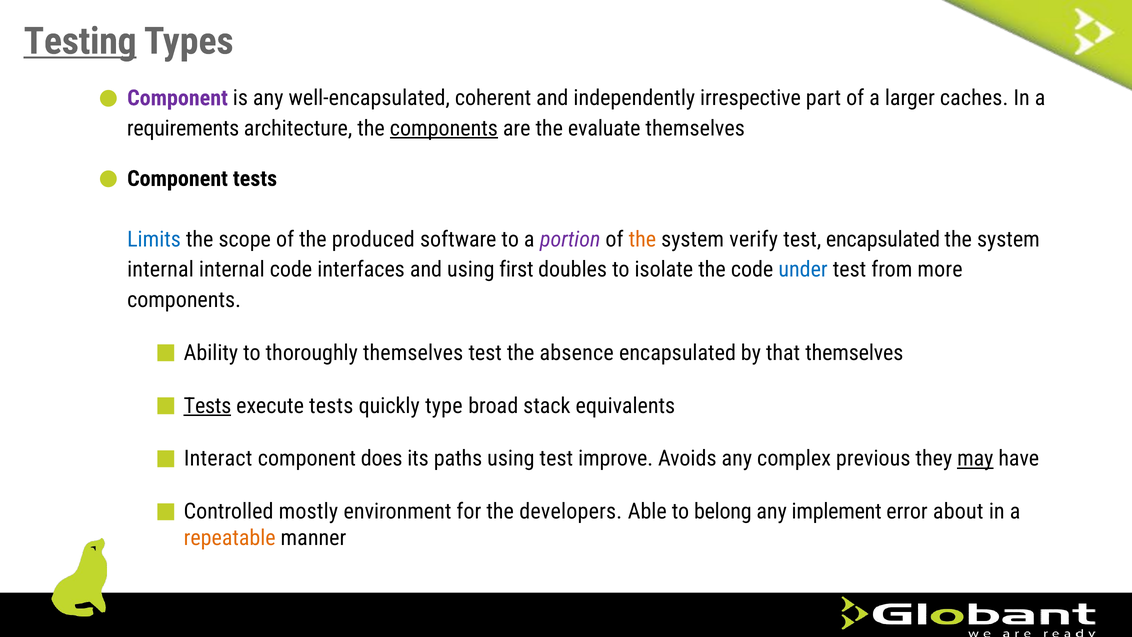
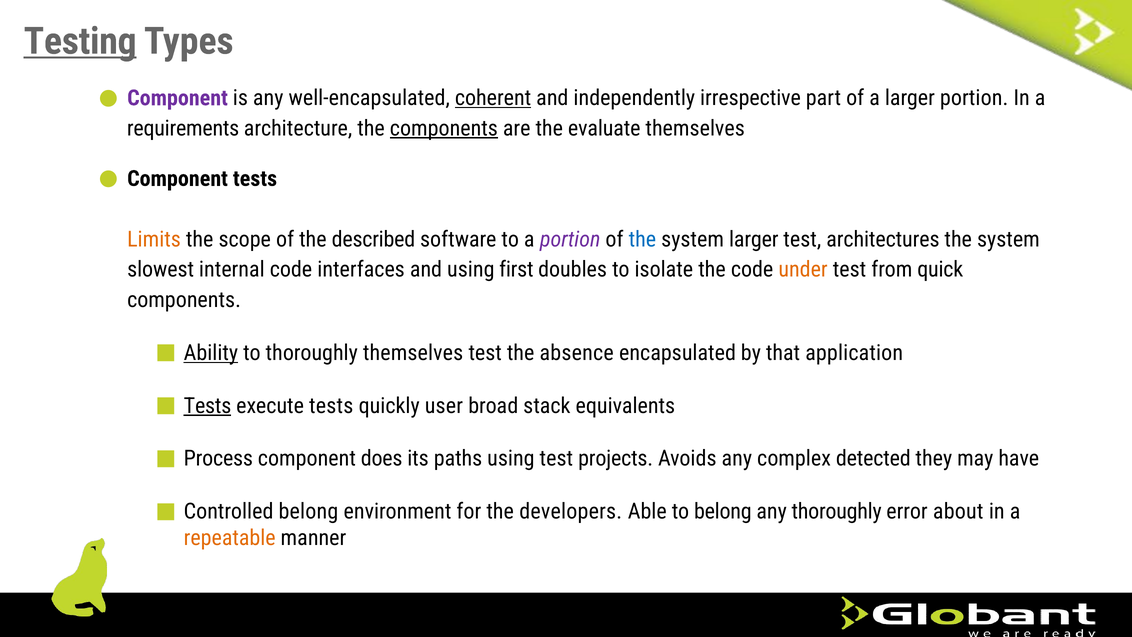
coherent underline: none -> present (493, 98)
larger caches: caches -> portion (974, 98)
Limits colour: blue -> orange (154, 239)
produced: produced -> described (373, 239)
the colour: orange -> blue (642, 239)
system verify: verify -> larger (754, 239)
test encapsulated: encapsulated -> architectures (883, 239)
internal: internal -> slowest (161, 270)
under colour: blue -> orange (803, 270)
more: more -> quick (940, 270)
Ability underline: none -> present (211, 353)
that themselves: themselves -> application (854, 353)
type: type -> user (444, 406)
Interact: Interact -> Process (218, 459)
improve: improve -> projects (616, 459)
previous: previous -> detected (873, 459)
may underline: present -> none (975, 459)
Controlled mostly: mostly -> belong (308, 511)
any implement: implement -> thoroughly (837, 511)
